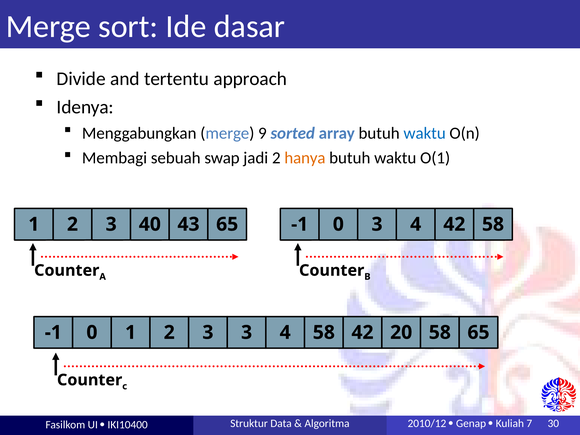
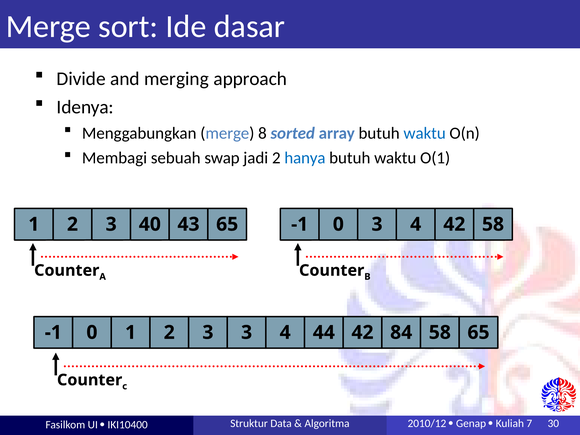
tertentu: tertentu -> merging (177, 79)
9: 9 -> 8 (262, 133)
hanya colour: orange -> blue (305, 158)
4 58: 58 -> 44 (324, 332)
20: 20 -> 84 (401, 332)
